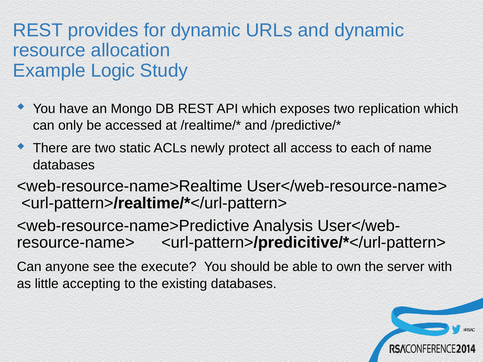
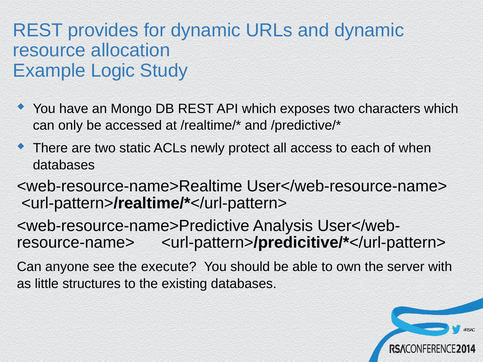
replication: replication -> characters (389, 109)
name: name -> when (415, 148)
accepting: accepting -> structures (92, 284)
